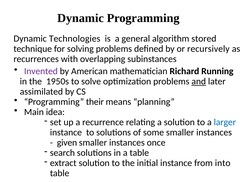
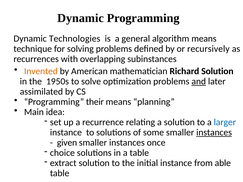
algorithm stored: stored -> means (204, 39)
Invented colour: purple -> orange (41, 71)
Richard Running: Running -> Solution (217, 71)
instances underline: none -> present (214, 133)
search: search -> choice (62, 153)
into: into -> able (223, 163)
